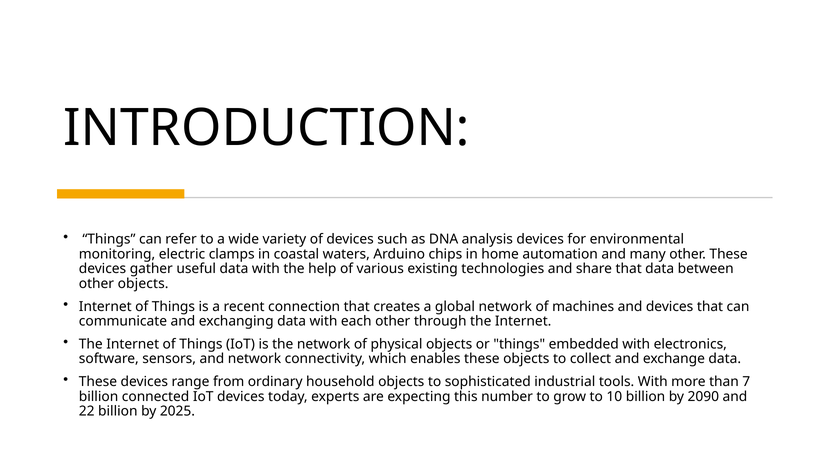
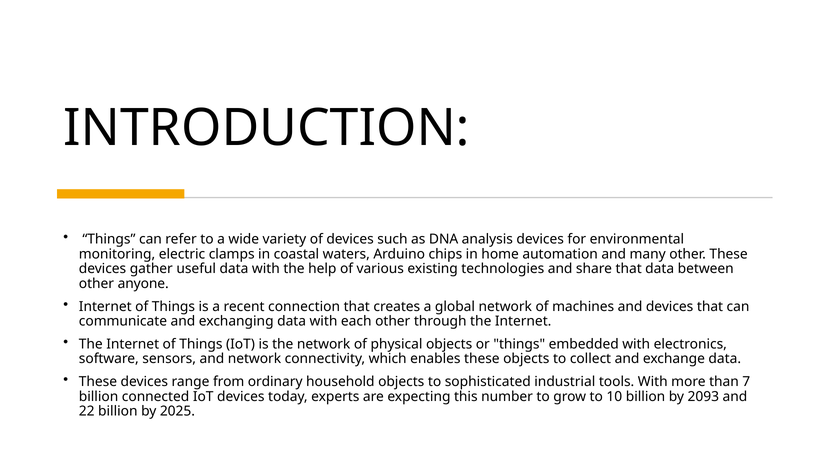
other objects: objects -> anyone (143, 284)
2090: 2090 -> 2093 (703, 396)
